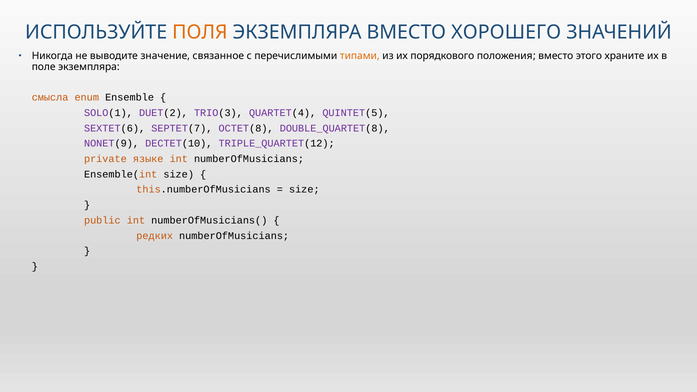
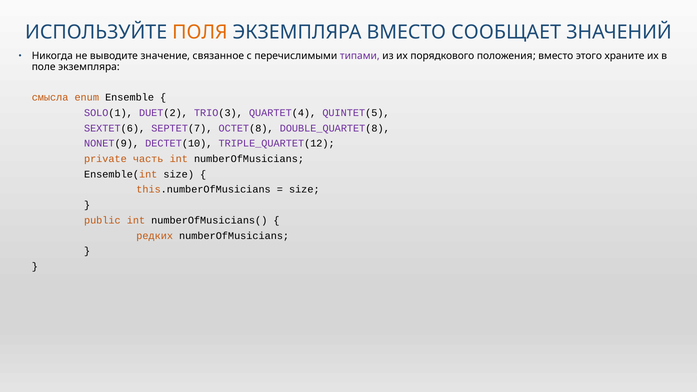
ХОРОШЕГО: ХОРОШЕГО -> СООБЩАЕТ (506, 32)
типами colour: orange -> purple (360, 56)
языке: языке -> часть (148, 159)
